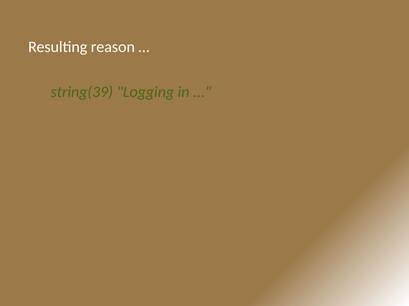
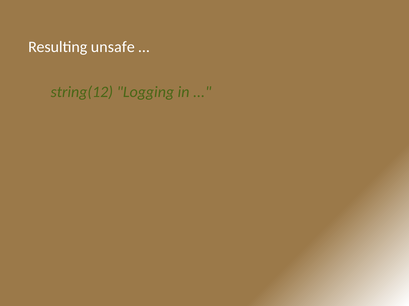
reason: reason -> unsafe (113, 47)
string(39: string(39 -> string(12 (82, 92)
